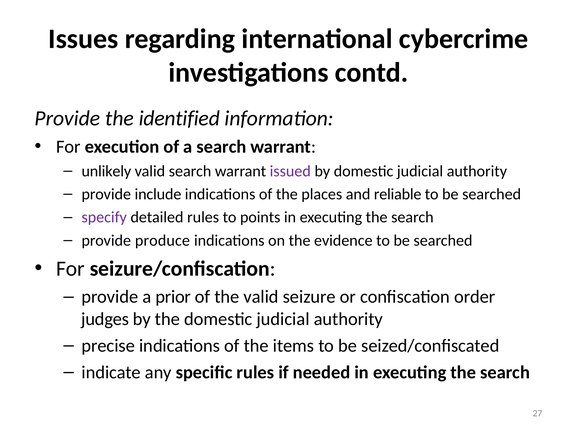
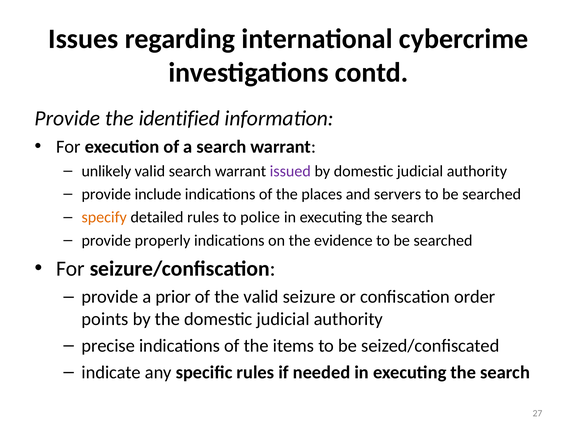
reliable: reliable -> servers (398, 194)
specify colour: purple -> orange (104, 217)
points: points -> police (260, 217)
produce: produce -> properly (162, 240)
judges: judges -> points (105, 319)
